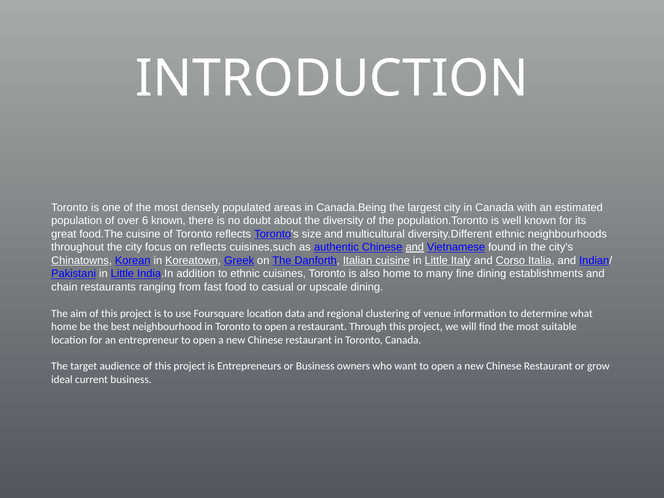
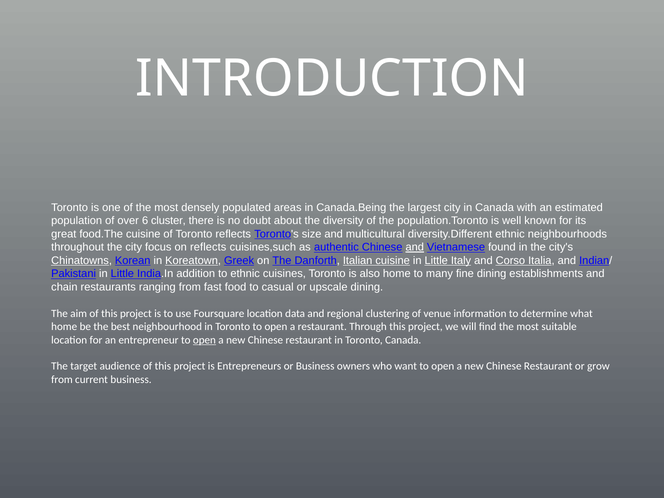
6 known: known -> cluster (168, 221)
open underline: none -> present (204, 340)
ideal: ideal -> from (62, 380)
